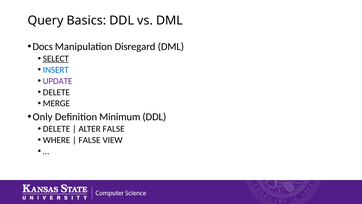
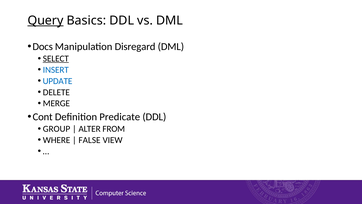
Query underline: none -> present (46, 20)
UPDATE colour: purple -> blue (58, 81)
Only: Only -> Cont (43, 117)
Minimum: Minimum -> Predicate (120, 117)
DELETE: DELETE -> GROUP (57, 129)
ALTER FALSE: FALSE -> FROM (114, 129)
